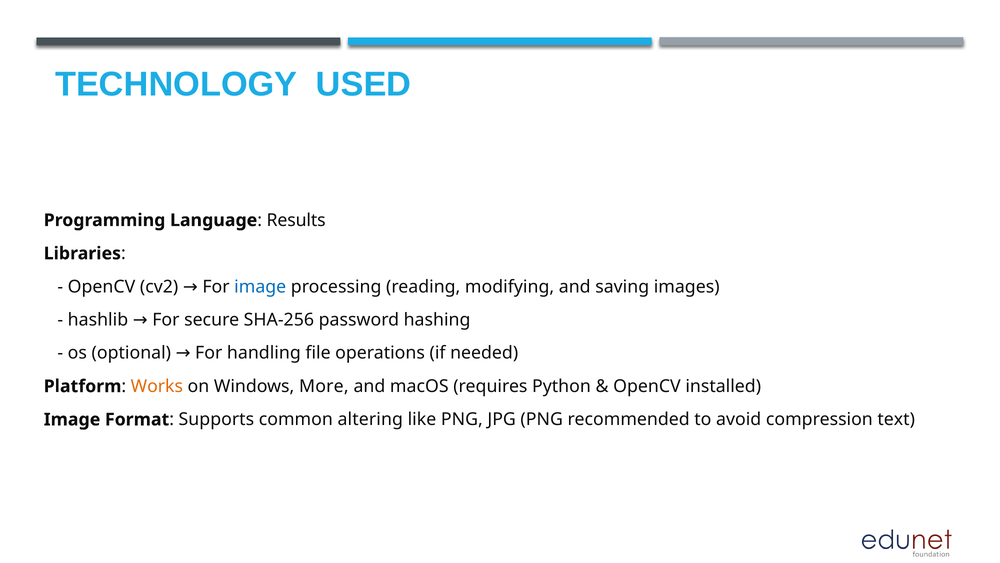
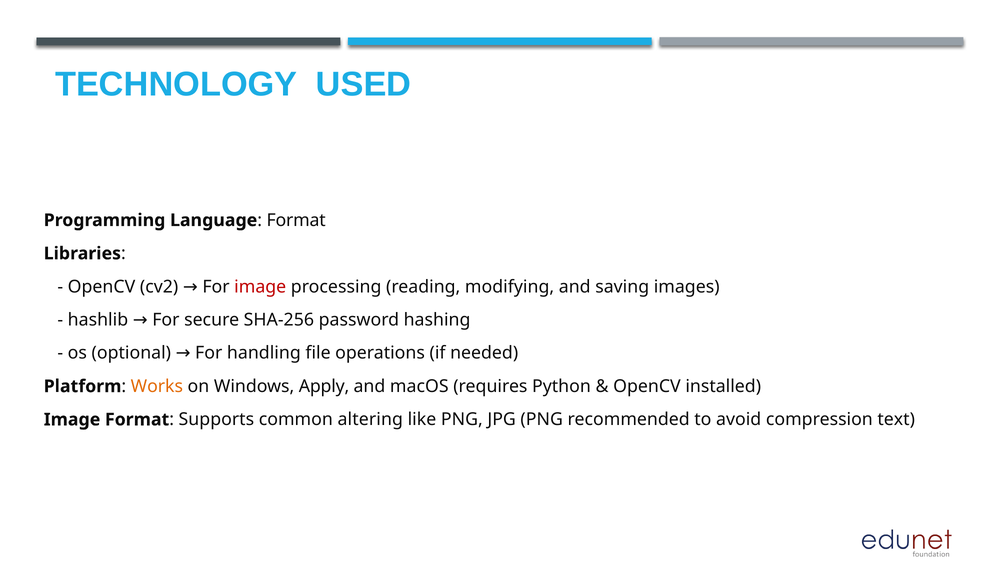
Language Results: Results -> Format (296, 220)
image colour: blue -> red (260, 286)
More: More -> Apply (324, 386)
